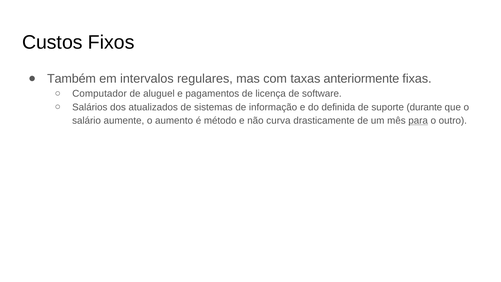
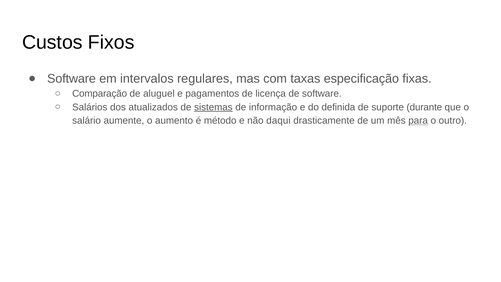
Também: Também -> Software (72, 79)
anteriormente: anteriormente -> especificação (361, 79)
Computador: Computador -> Comparação (100, 94)
sistemas underline: none -> present (213, 107)
curva: curva -> daqui (278, 121)
